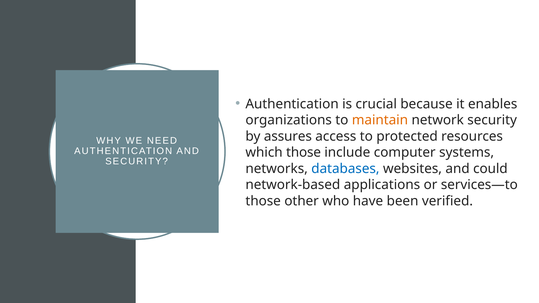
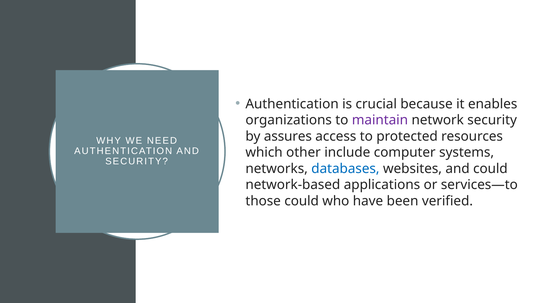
maintain colour: orange -> purple (380, 120)
which those: those -> other (303, 153)
those other: other -> could (302, 201)
